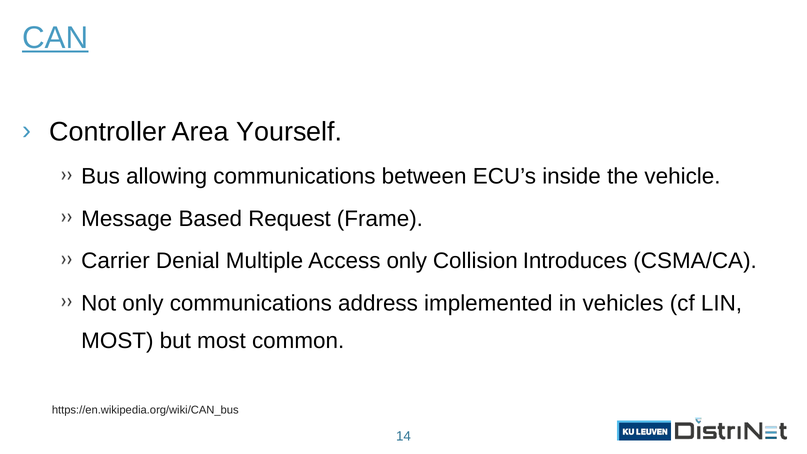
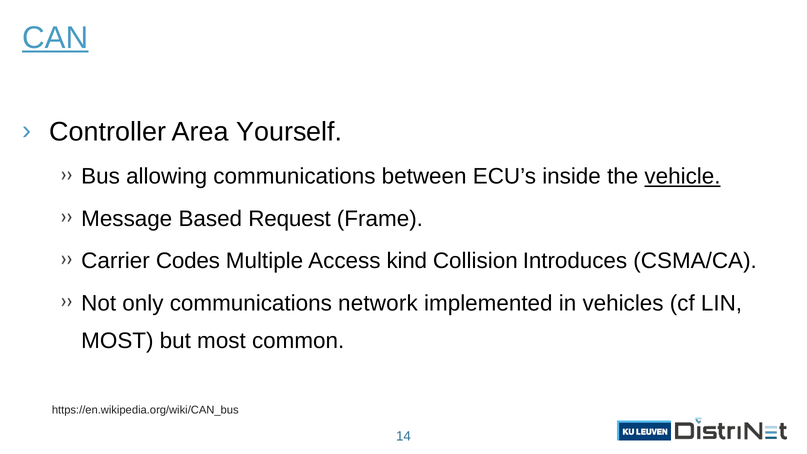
vehicle underline: none -> present (683, 177)
Denial: Denial -> Codes (188, 261)
Access only: only -> kind (407, 261)
address: address -> network (378, 303)
